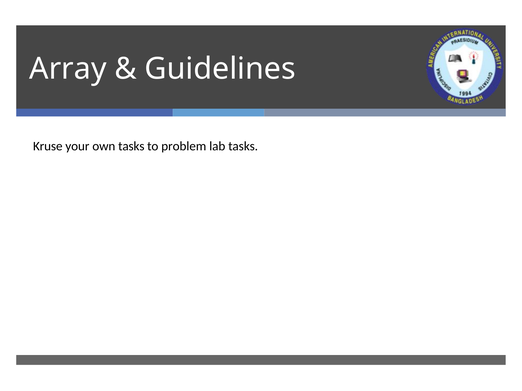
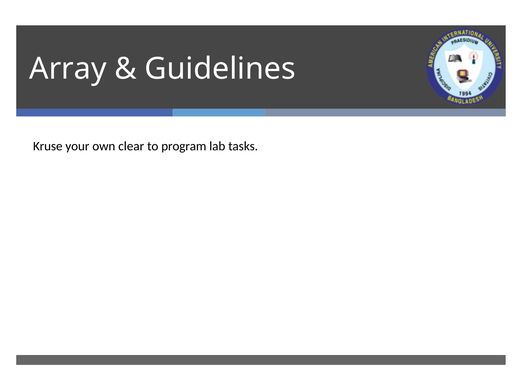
own tasks: tasks -> clear (131, 146)
problem: problem -> program (184, 146)
